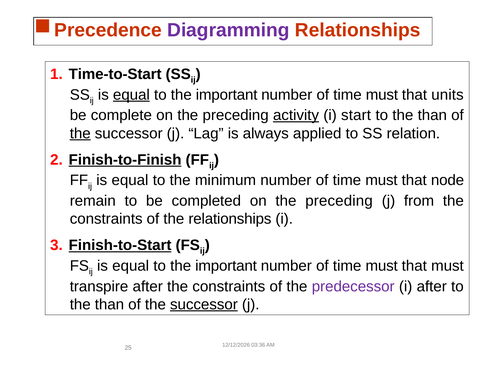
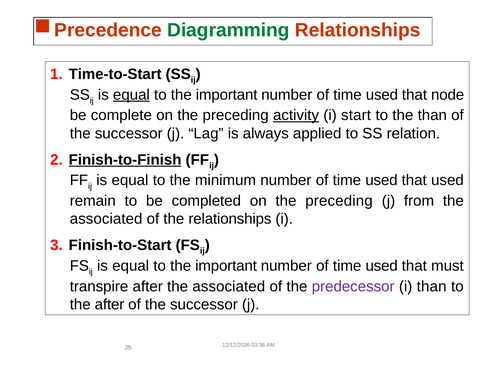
Diagramming colour: purple -> green (228, 30)
must: must -> used (382, 95)
units: units -> node (448, 95)
the underline: present -> none (80, 134)
must: must -> used (381, 181)
that node: node -> used (447, 181)
constraints: constraints -> associated (106, 219)
Finish-to-Start underline: present -> none (120, 246)
must: must -> used (382, 266)
constraints: constraints -> associated (229, 287)
i after: after -> than (432, 287)
than: than -> after (110, 305)
successor underline: present -> none (204, 305)
